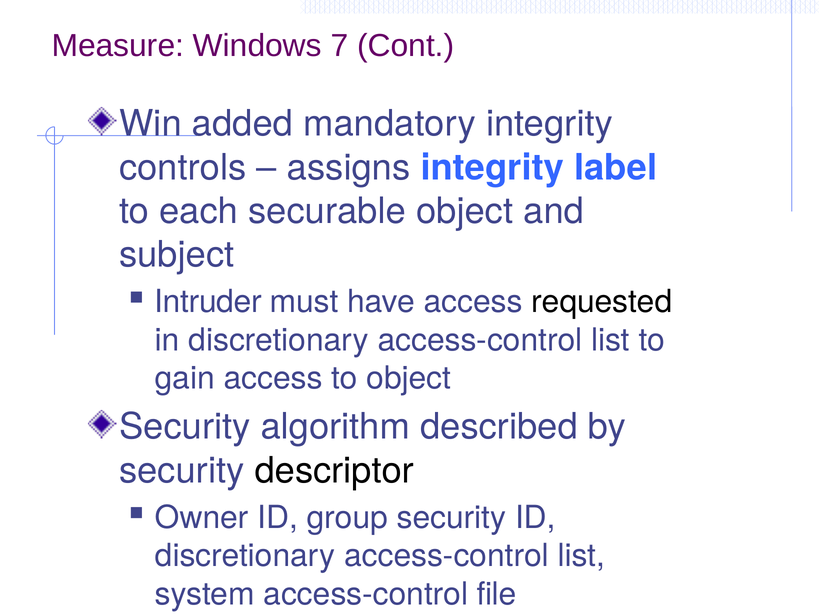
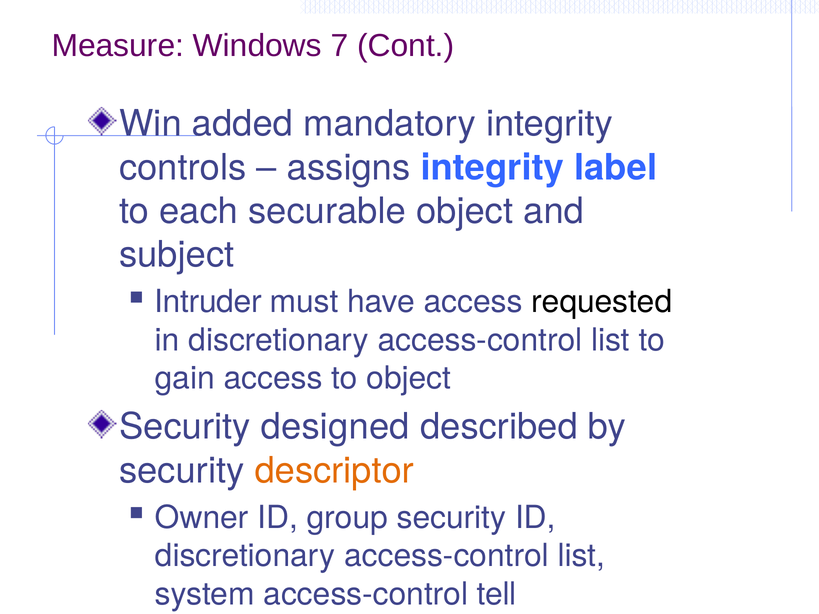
algorithm: algorithm -> designed (335, 427)
descriptor colour: black -> orange (334, 471)
file: file -> tell (497, 594)
